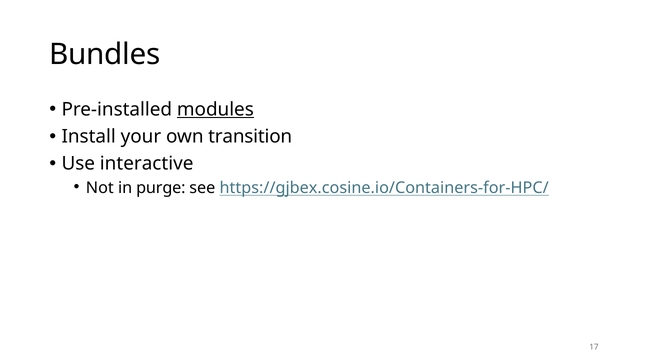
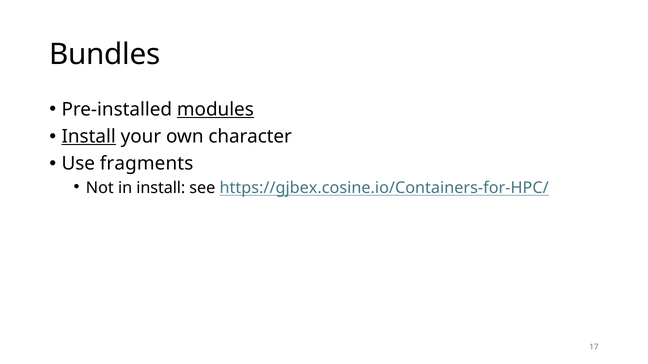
Install underline: none -> present (89, 137)
transition: transition -> character (250, 137)
interactive: interactive -> fragments (147, 164)
in purge: purge -> install (161, 188)
